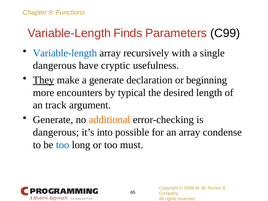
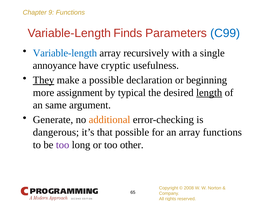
C99 colour: black -> blue (225, 33)
dangerous: dangerous -> annoyance (55, 66)
a generate: generate -> possible (106, 80)
encounters: encounters -> assignment (80, 93)
length underline: none -> present (209, 93)
track: track -> same (56, 105)
into: into -> that (105, 132)
array condense: condense -> functions (222, 132)
too colour: blue -> purple (63, 145)
must: must -> other (132, 145)
